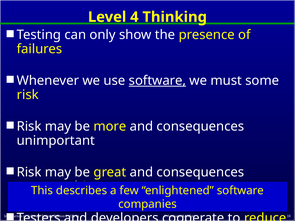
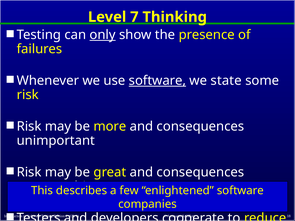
4: 4 -> 7 (134, 17)
only underline: none -> present (103, 35)
must: must -> state (226, 81)
